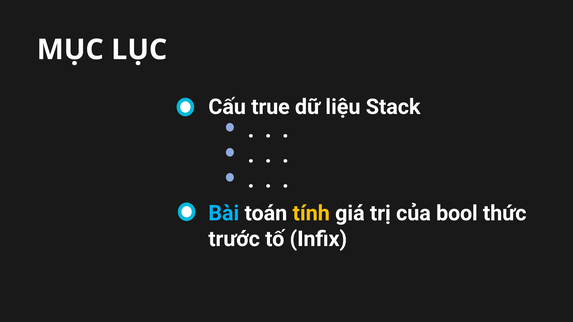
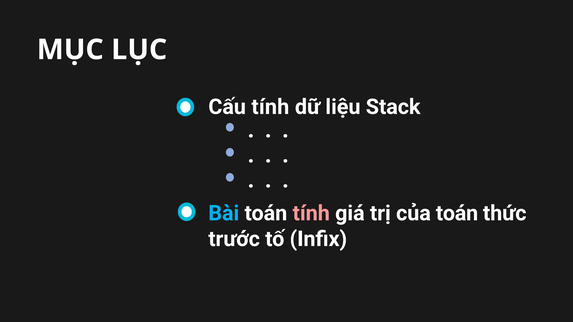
Cấu true: true -> tính (270, 107)
tính colour: yellow -> pink (311, 213)
của bool: bool -> toán (457, 213)
